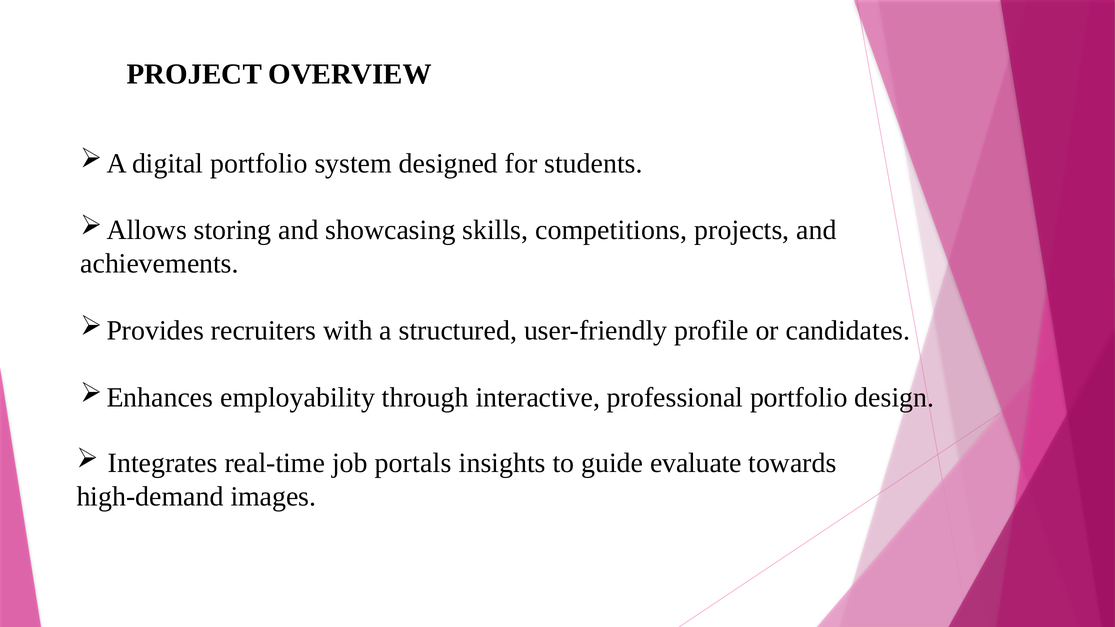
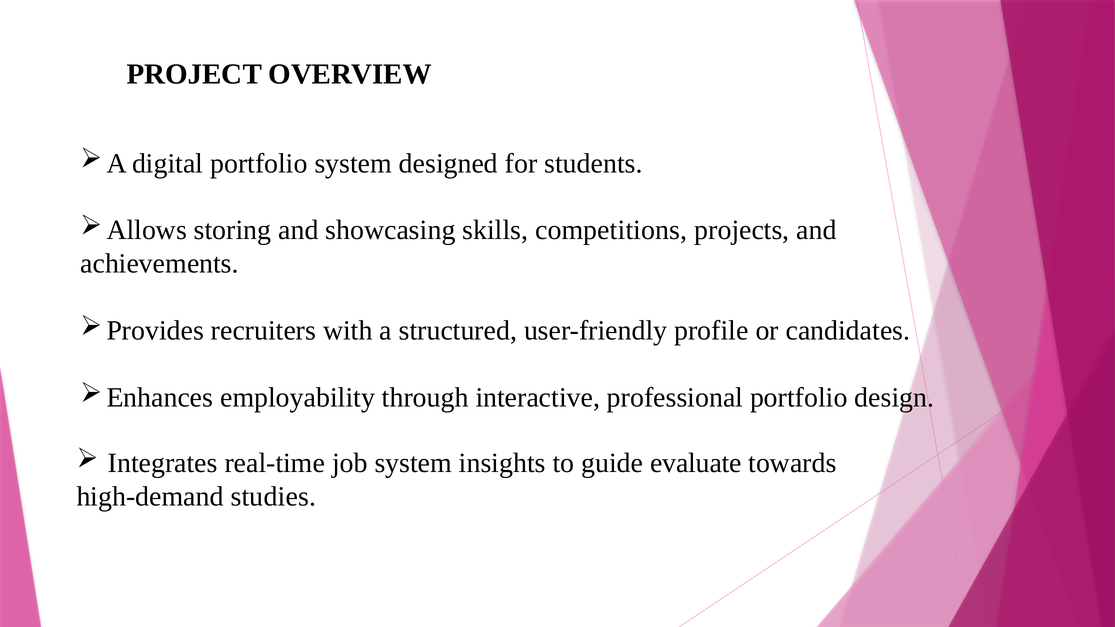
job portals: portals -> system (413, 463)
images: images -> studies (273, 497)
